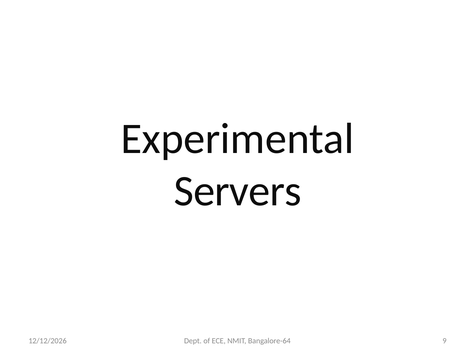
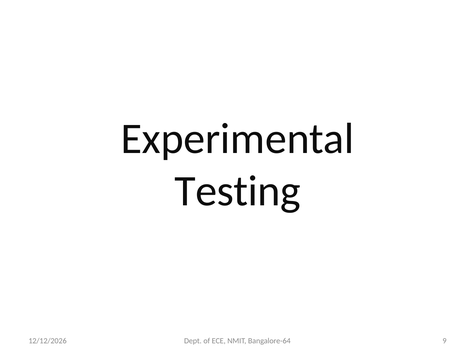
Servers: Servers -> Testing (238, 191)
